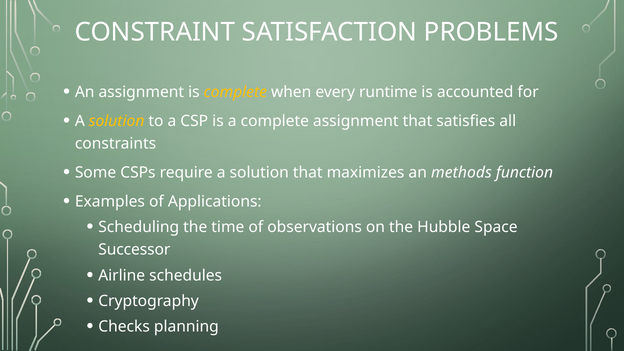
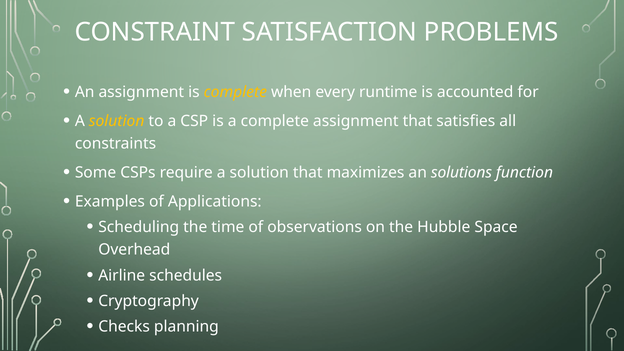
methods: methods -> solutions (462, 173)
Successor: Successor -> Overhead (134, 250)
